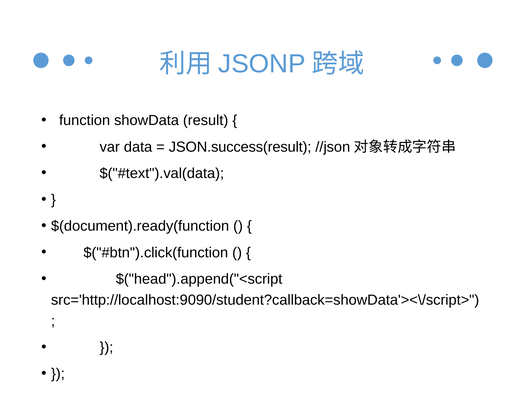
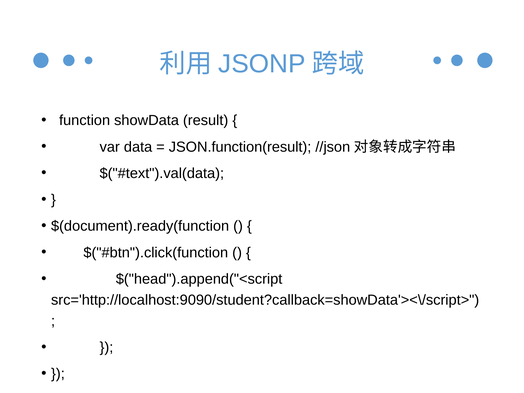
JSON.success(result: JSON.success(result -> JSON.function(result (240, 147)
